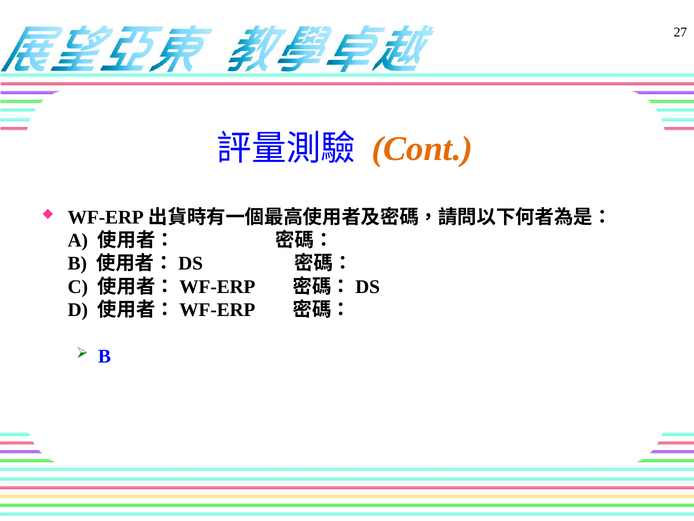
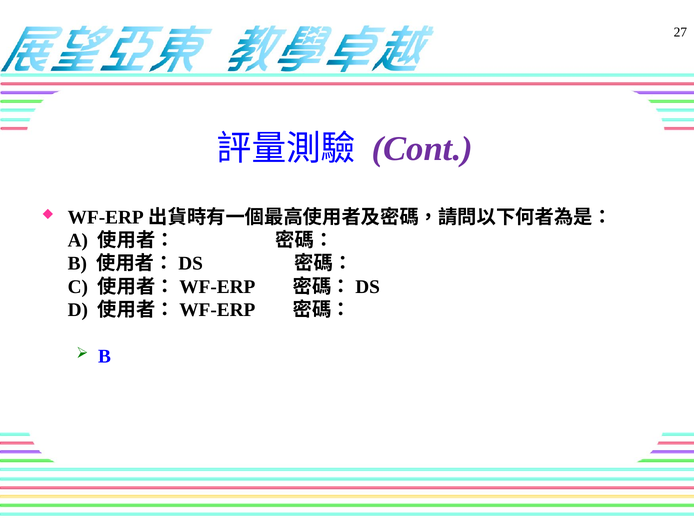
Cont colour: orange -> purple (422, 149)
